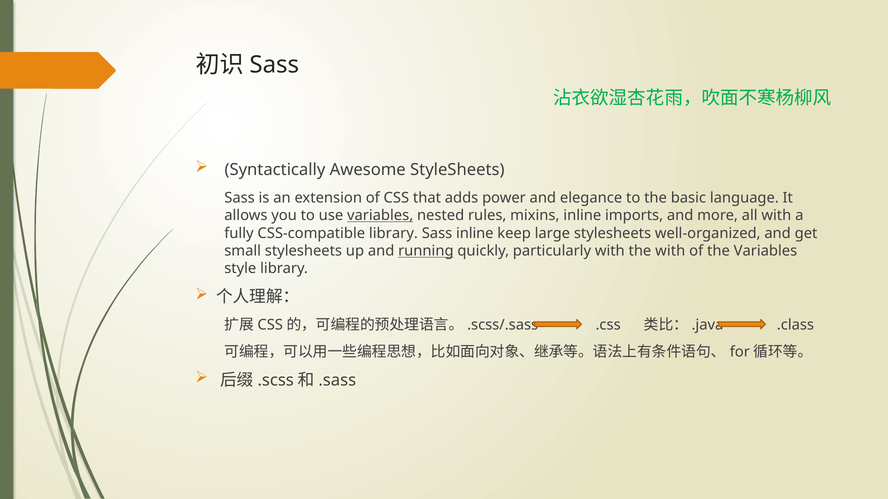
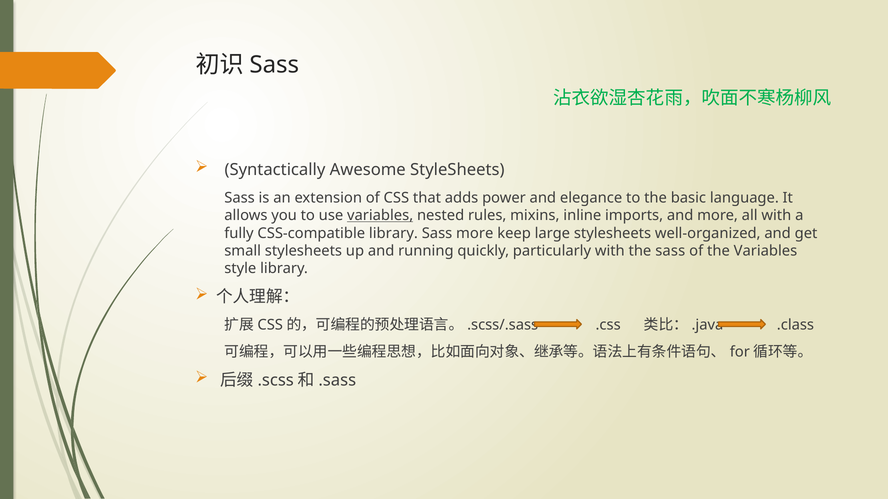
Sass inline: inline -> more (475, 233)
running underline: present -> none (426, 251)
the with: with -> sass (670, 251)
